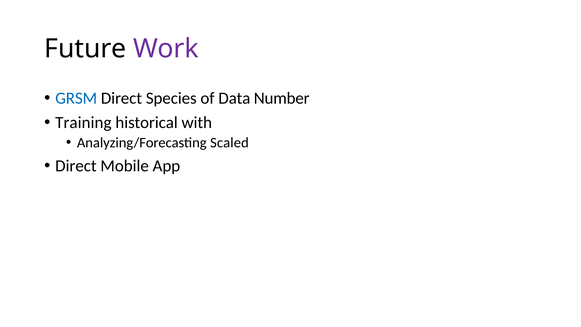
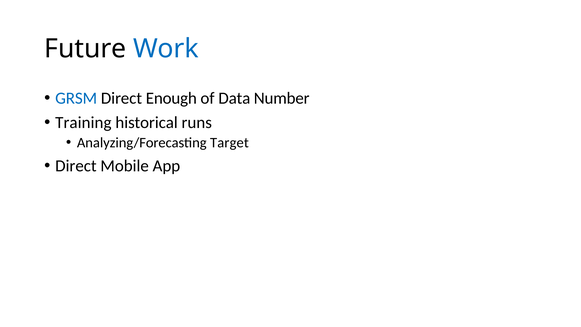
Work colour: purple -> blue (166, 49)
Species: Species -> Enough (171, 98)
with: with -> runs (197, 123)
Scaled: Scaled -> Target (229, 143)
